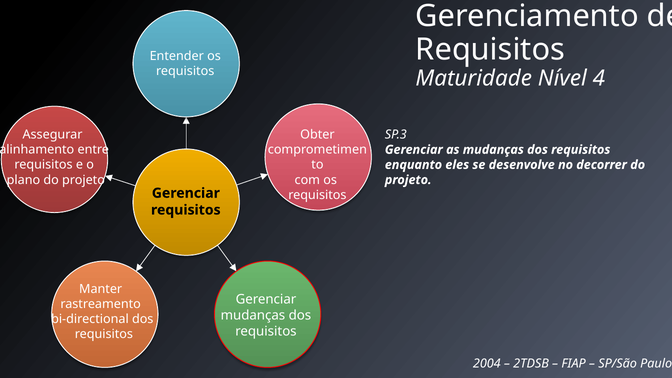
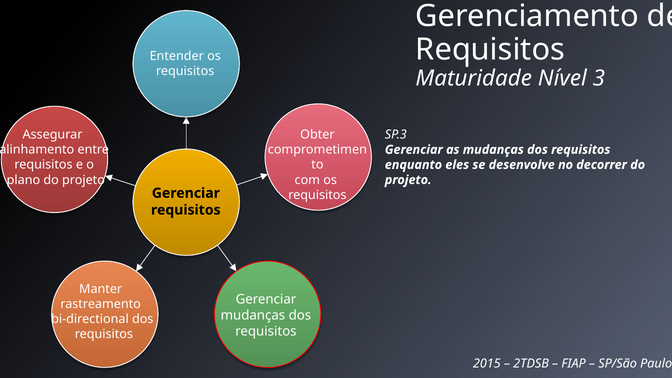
4: 4 -> 3 (599, 78)
2004: 2004 -> 2015 (487, 363)
